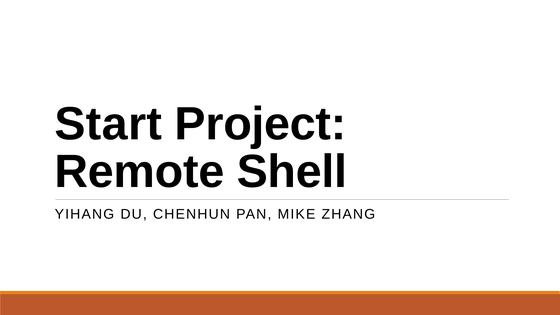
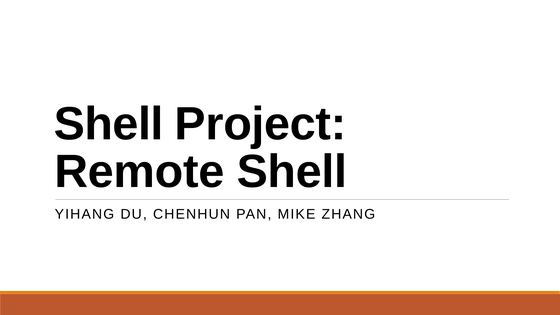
Start: Start -> Shell (109, 124)
